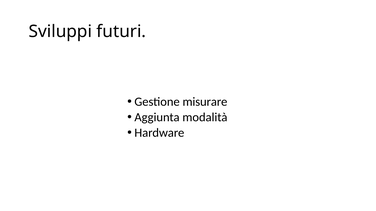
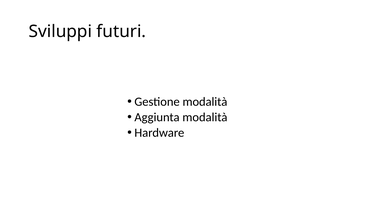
Gestione misurare: misurare -> modalità (205, 102)
